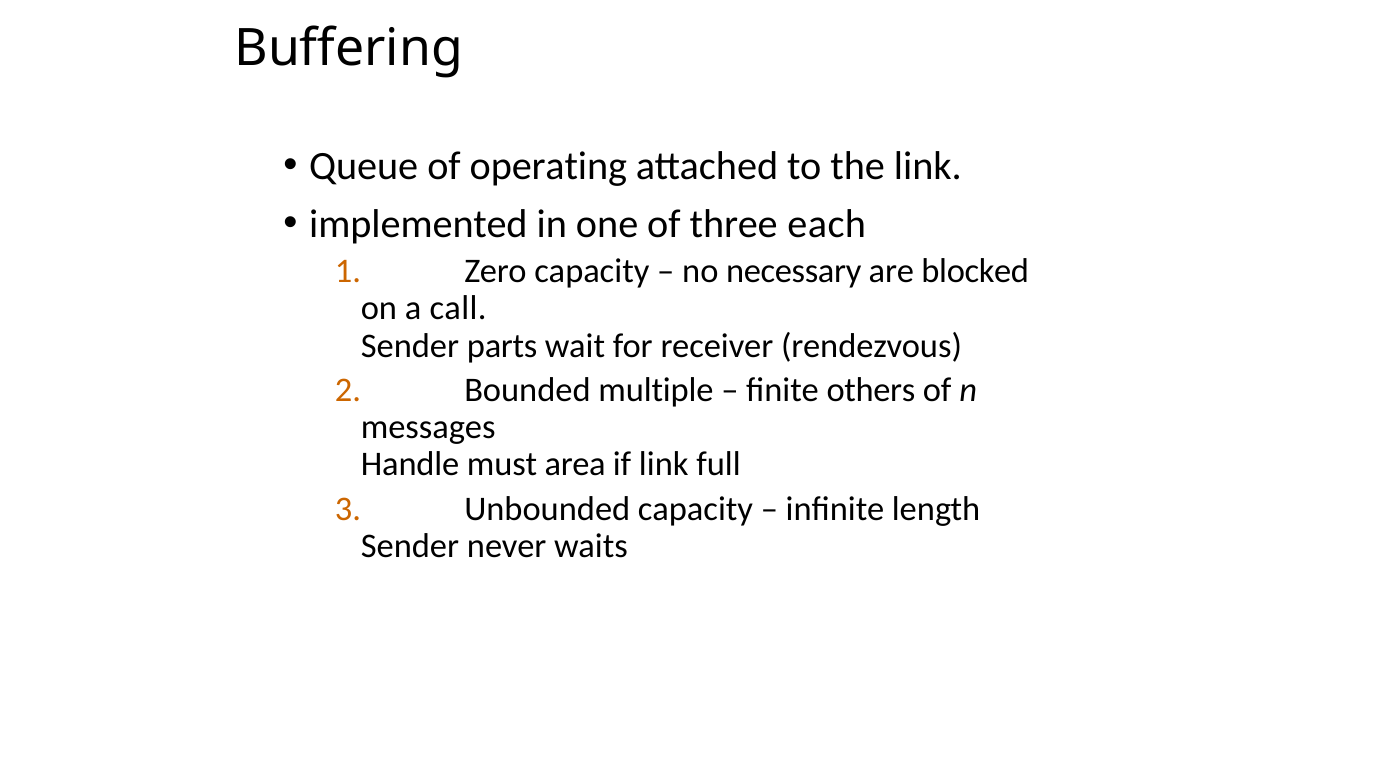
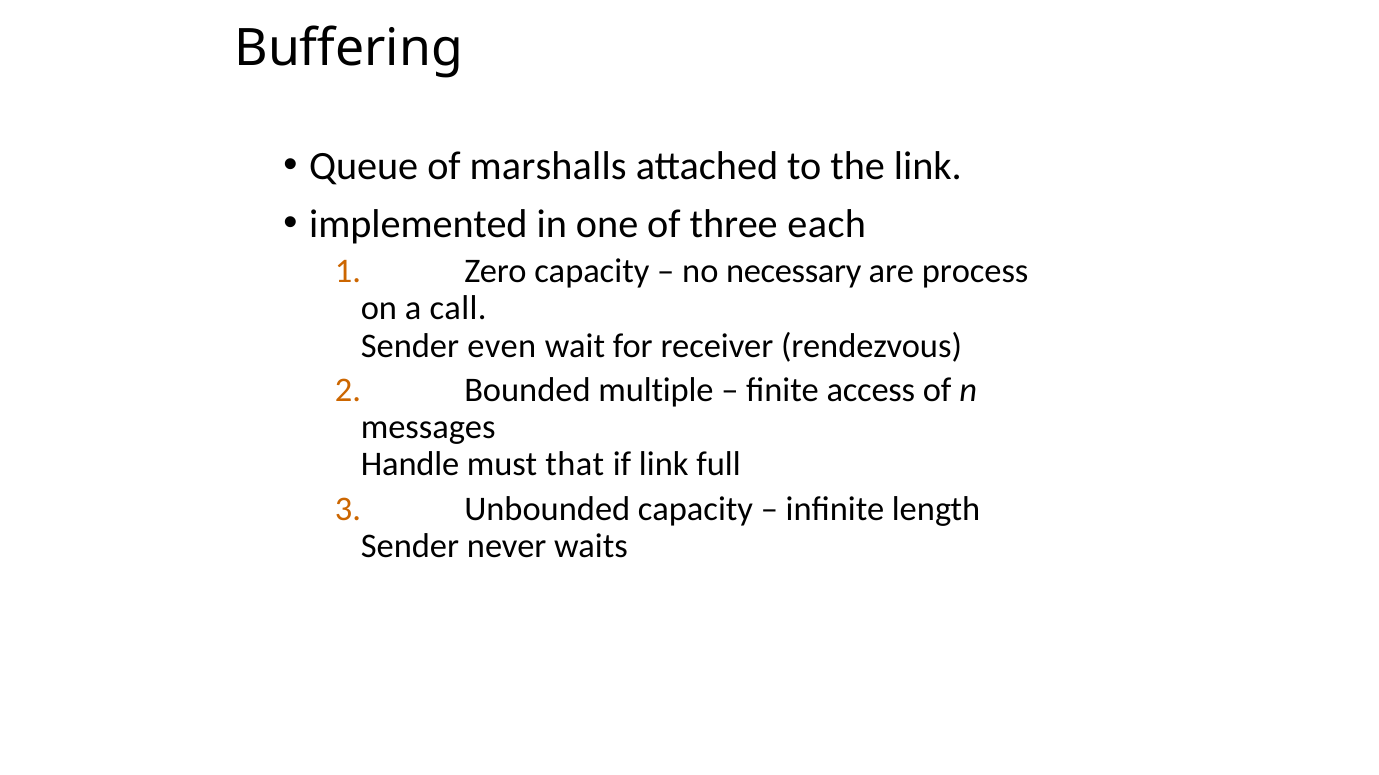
operating: operating -> marshalls (548, 166)
blocked: blocked -> process (975, 272)
parts: parts -> even (502, 346)
others: others -> access (871, 390)
area: area -> that (575, 465)
